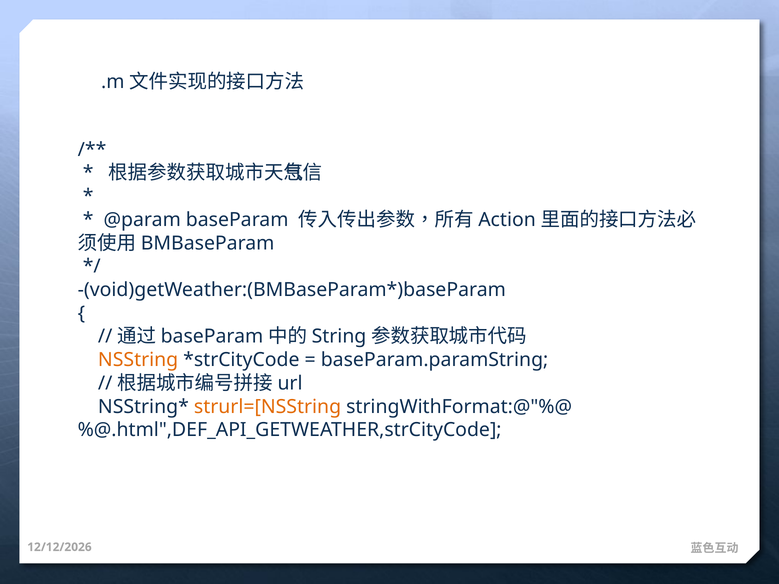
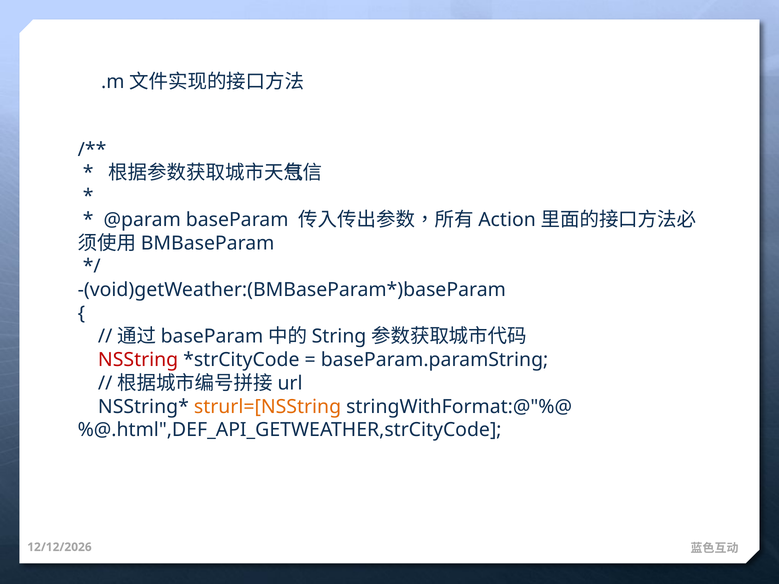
NSString colour: orange -> red (138, 360)
